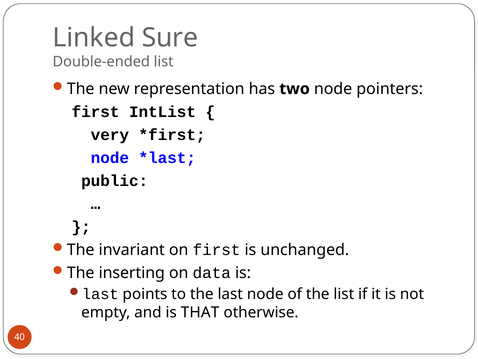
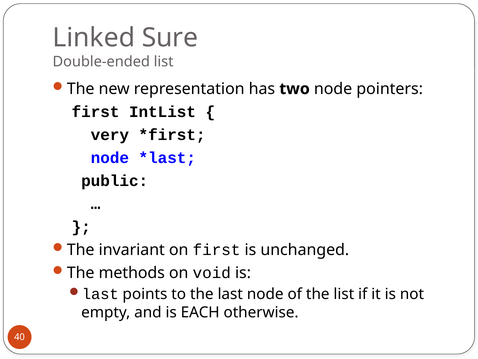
inserting: inserting -> methods (132, 273)
data: data -> void (212, 273)
THAT: THAT -> EACH (200, 312)
